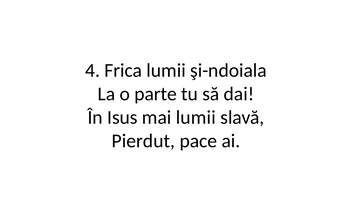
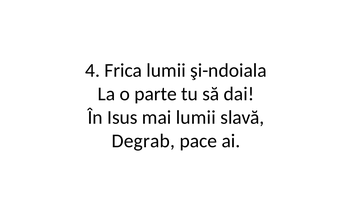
Pierdut: Pierdut -> Degrab (143, 141)
